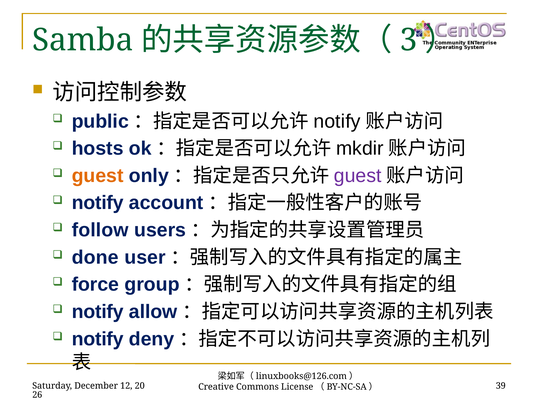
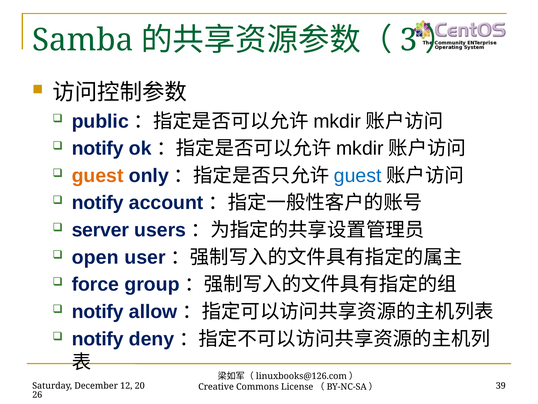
notify: notify -> mkdir (337, 121)
hosts: hosts -> notify (98, 148)
guest colour: purple -> blue (358, 175)
follow: follow -> server (100, 230)
done: done -> open (95, 257)
